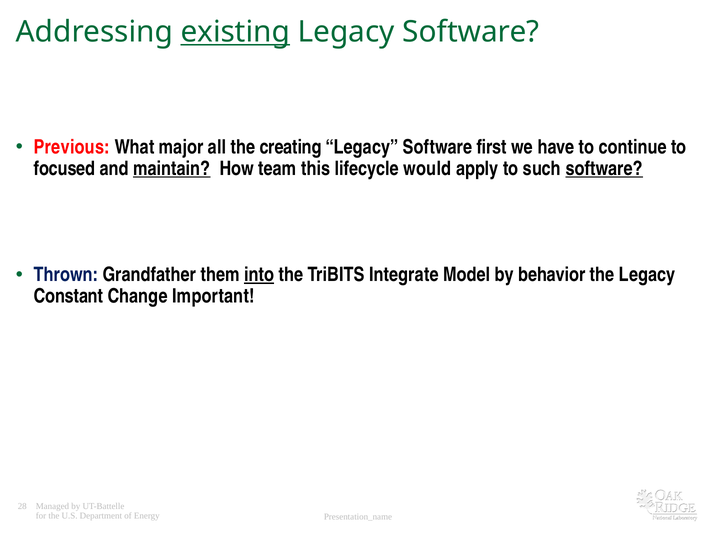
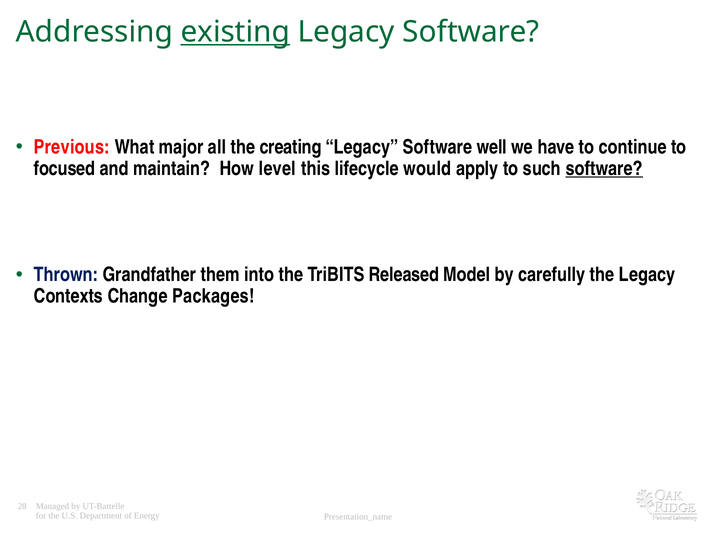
first: first -> well (492, 147)
maintain underline: present -> none (172, 169)
team: team -> level (277, 169)
into underline: present -> none (259, 275)
Integrate: Integrate -> Released (404, 275)
behavior: behavior -> carefully (552, 275)
Constant: Constant -> Contexts (68, 296)
Important: Important -> Packages (213, 296)
